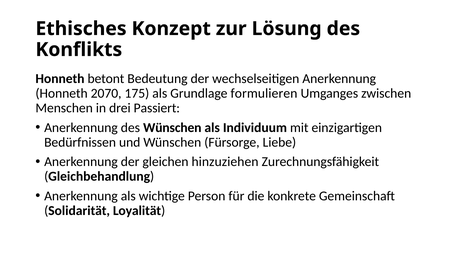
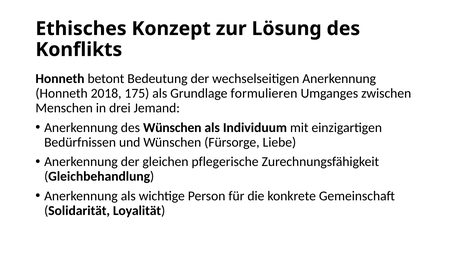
2070: 2070 -> 2018 (106, 93)
Passiert: Passiert -> Jemand (157, 108)
hinzuziehen: hinzuziehen -> pflegerische (225, 162)
